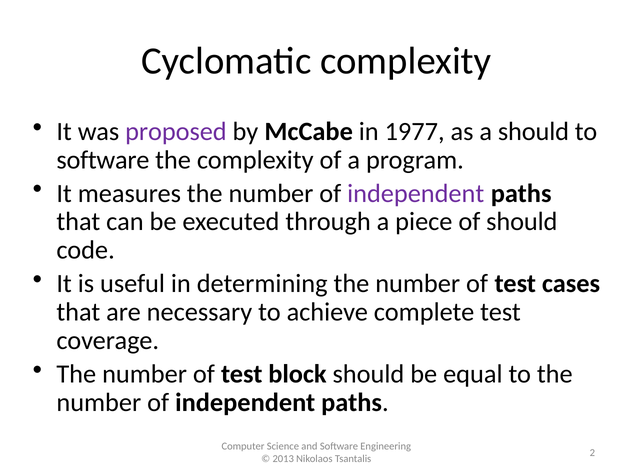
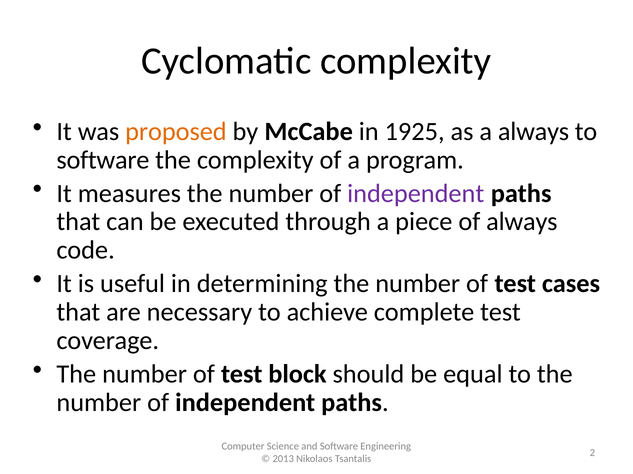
proposed colour: purple -> orange (176, 132)
1977: 1977 -> 1925 (415, 132)
a should: should -> always (534, 132)
of should: should -> always (522, 222)
